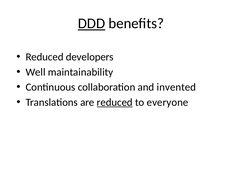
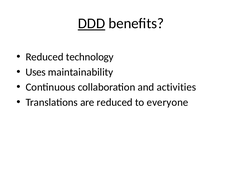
developers: developers -> technology (90, 57)
Well: Well -> Uses (36, 72)
invented: invented -> activities (176, 87)
reduced underline: present -> none (115, 102)
